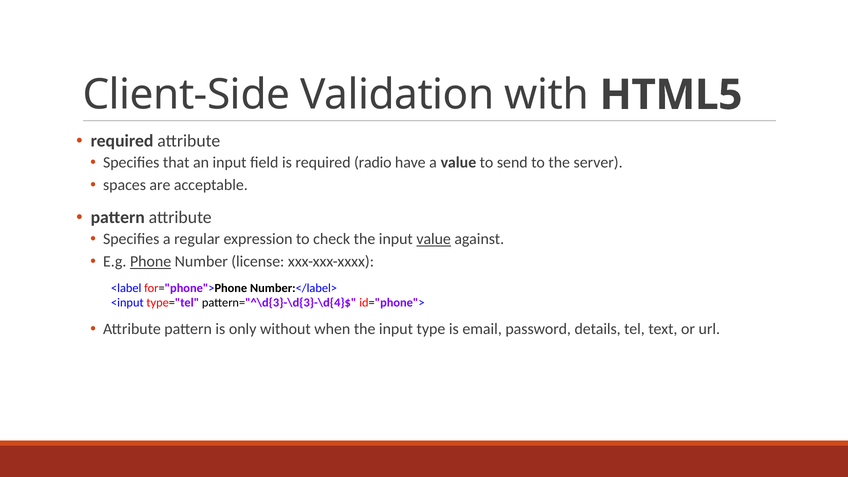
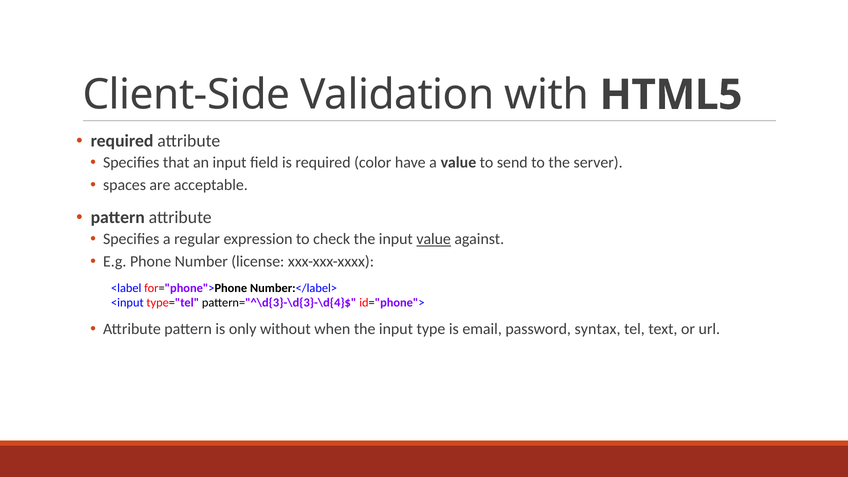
radio: radio -> color (373, 163)
Phone underline: present -> none (151, 262)
details: details -> syntax (598, 329)
